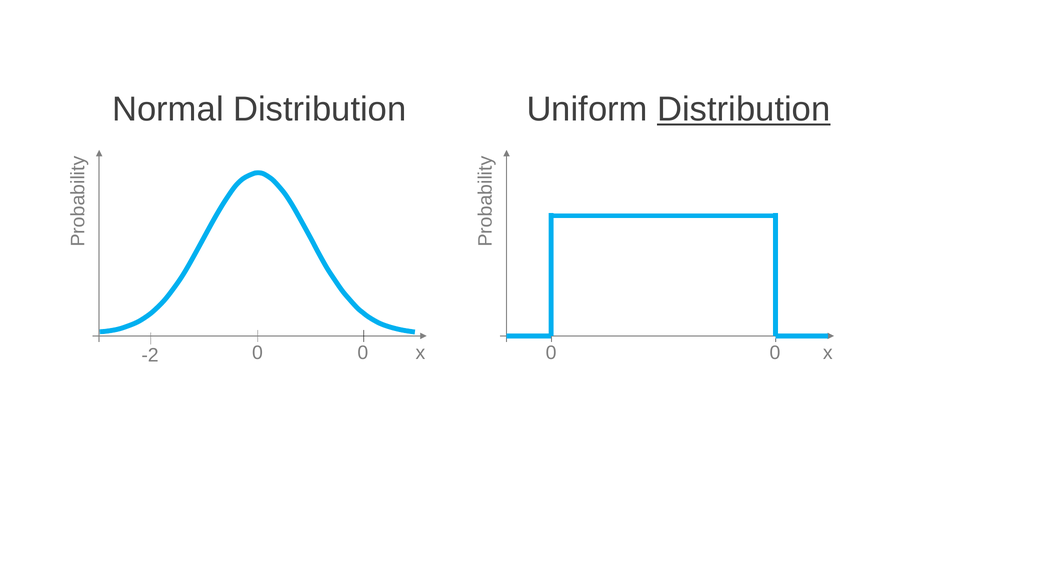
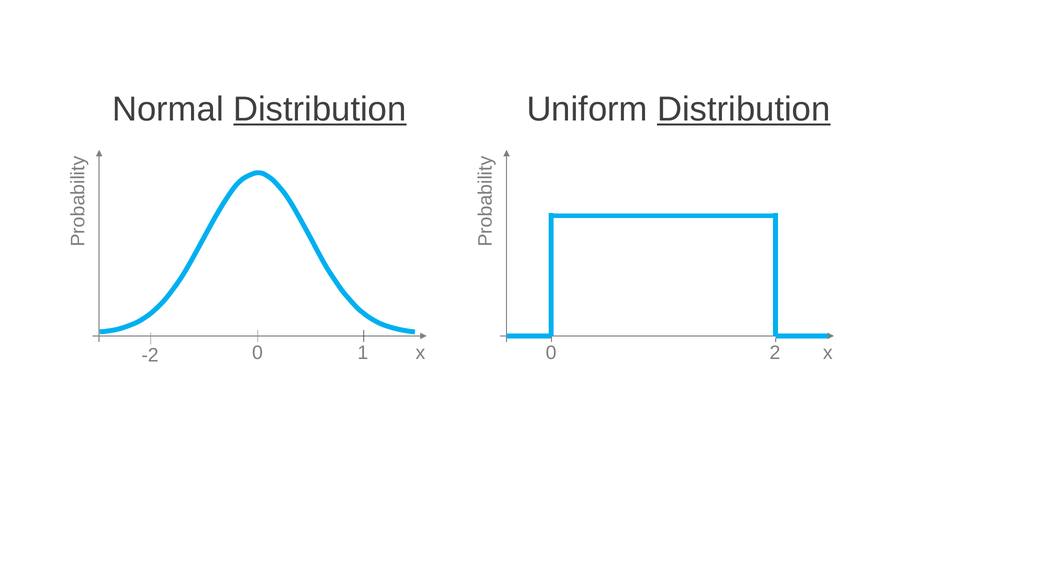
Distribution underline: none -> present (320, 110)
0 0 0: 0 -> 2 (775, 353)
-2 0: 0 -> 1 (363, 353)
